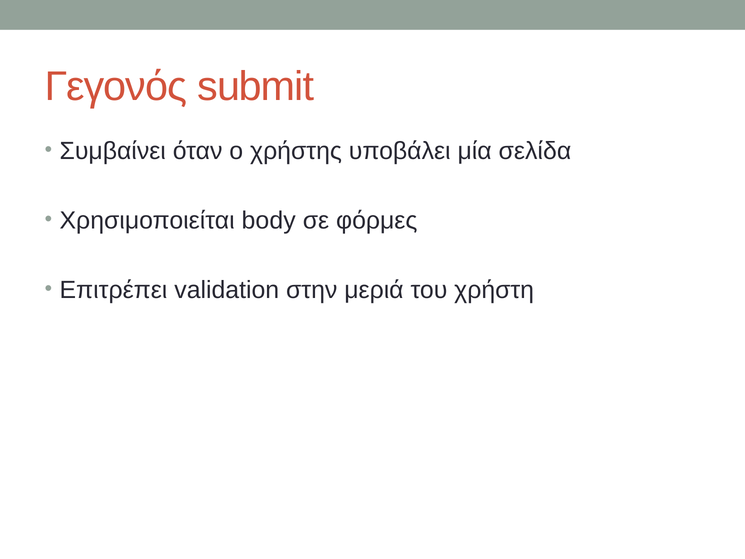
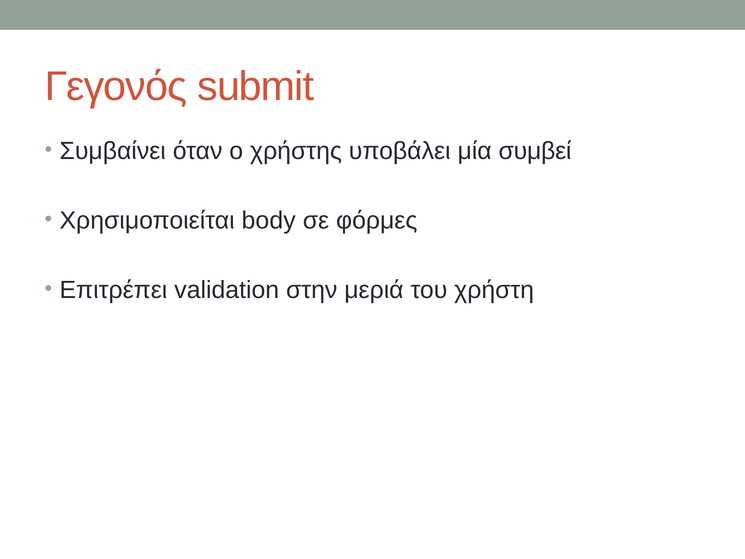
σελίδα: σελίδα -> συμβεί (535, 151)
